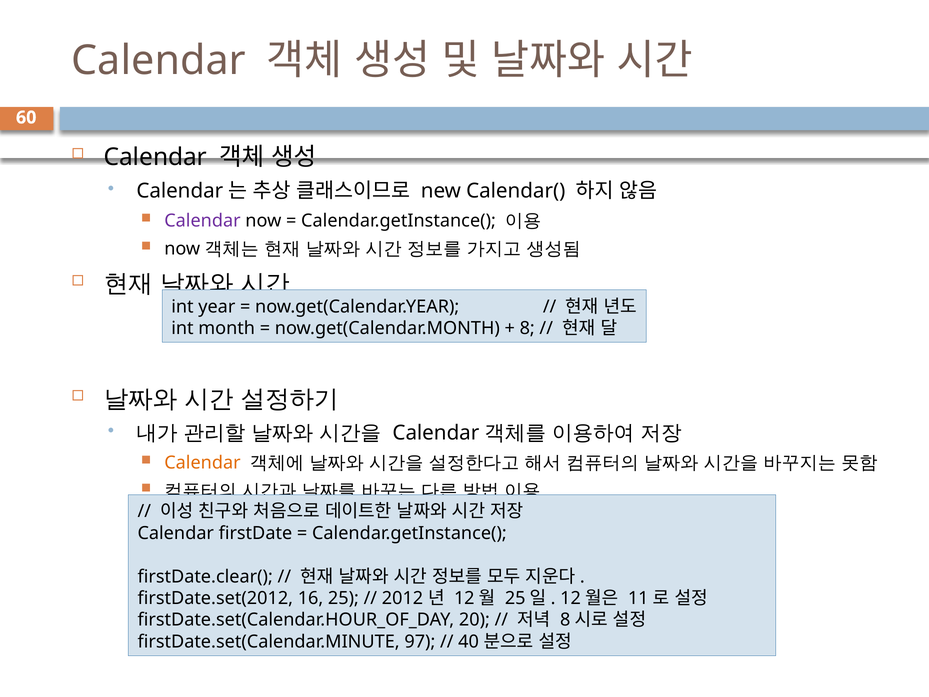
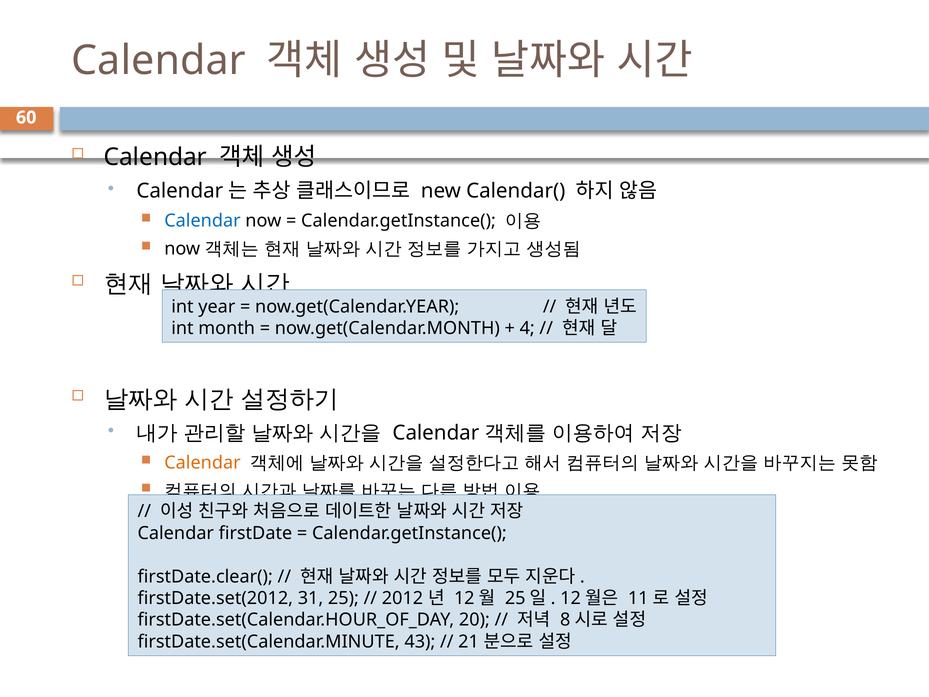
Calendar colour: purple -> blue (202, 221)
8: 8 -> 4 (527, 328)
16: 16 -> 31 (311, 598)
97: 97 -> 43 (420, 641)
40: 40 -> 21 (469, 641)
